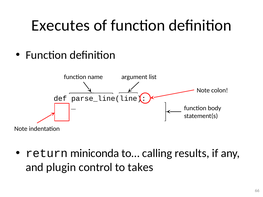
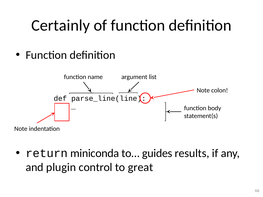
Executes: Executes -> Certainly (61, 25)
calling: calling -> guides (157, 153)
takes: takes -> great (141, 168)
